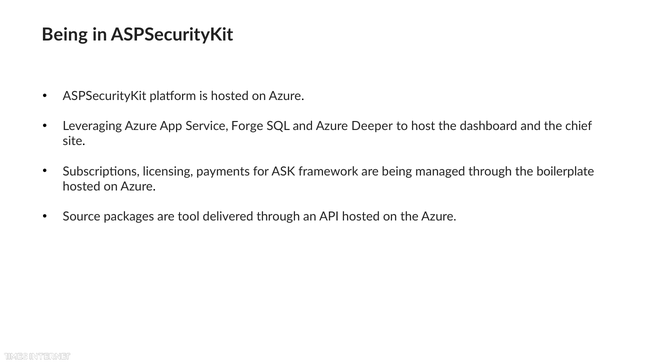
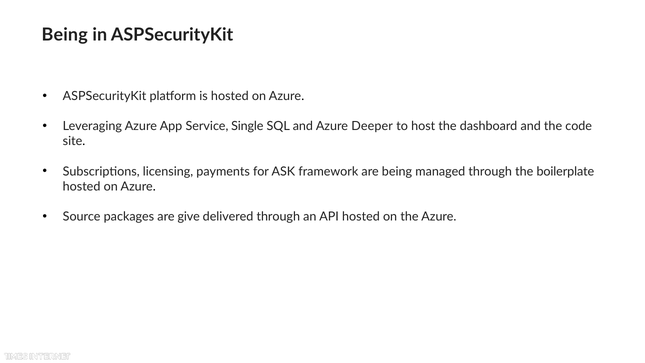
Forge: Forge -> Single (247, 126)
chief: chief -> code (579, 126)
tool: tool -> give (189, 217)
